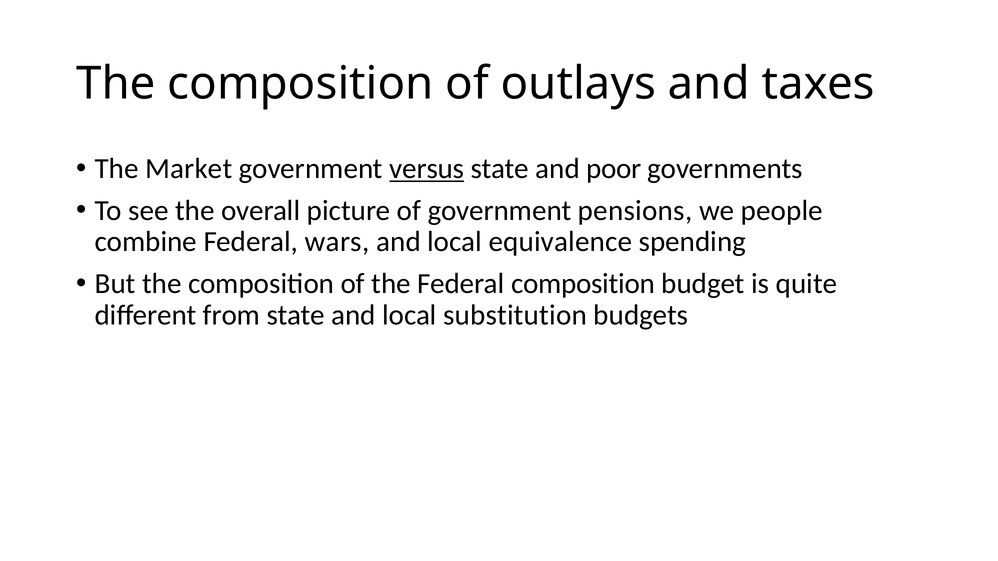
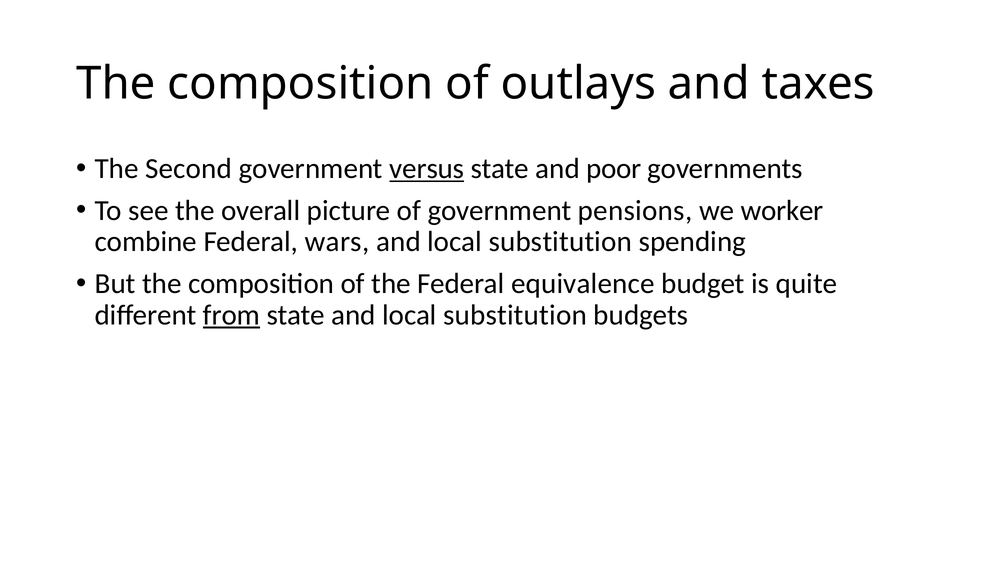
Market: Market -> Second (189, 169)
people: people -> worker (782, 211)
equivalence: equivalence -> substitution (560, 242)
Federal composition: composition -> equivalence (583, 284)
from underline: none -> present (232, 315)
